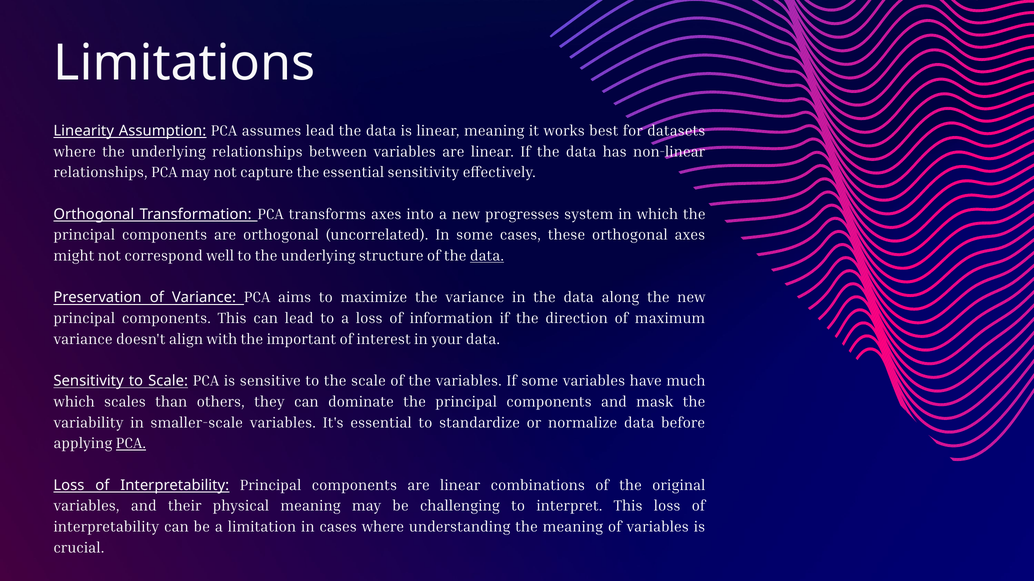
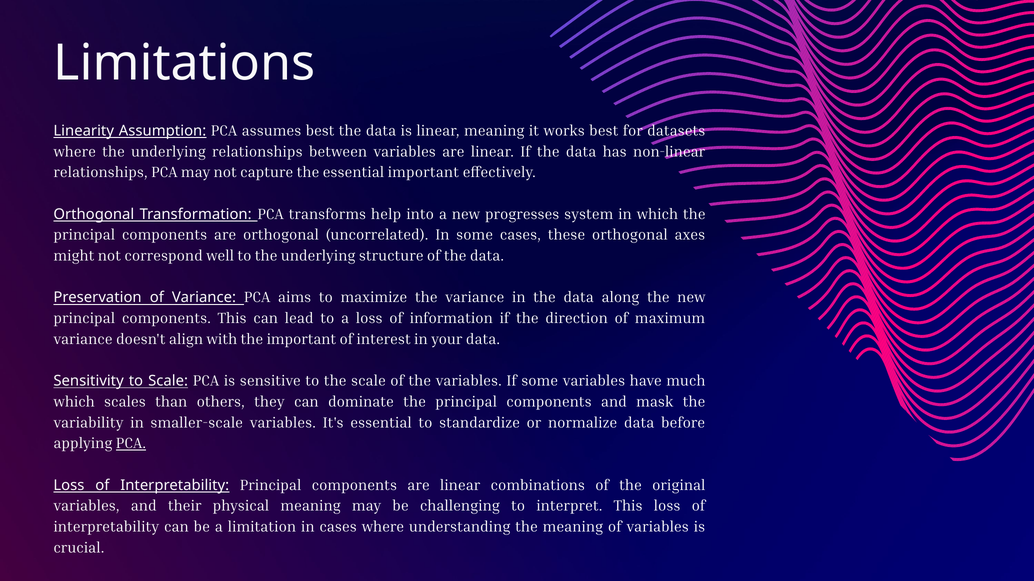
assumes lead: lead -> best (320, 131)
essential sensitivity: sensitivity -> important (423, 173)
transforms axes: axes -> help (386, 214)
data underline: present -> none (487, 256)
